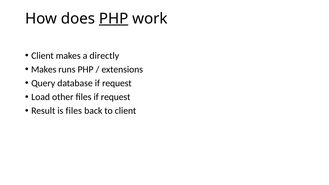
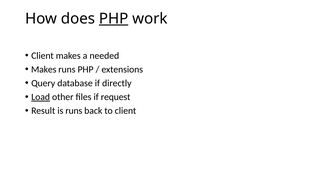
directly: directly -> needed (104, 56)
database if request: request -> directly (117, 83)
Load underline: none -> present (41, 97)
is files: files -> runs (74, 111)
